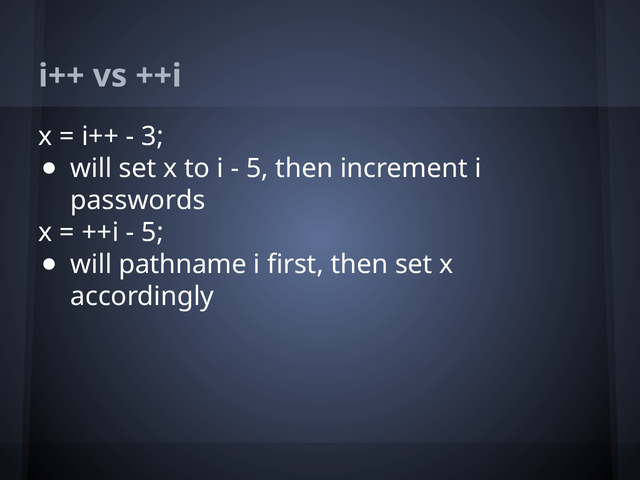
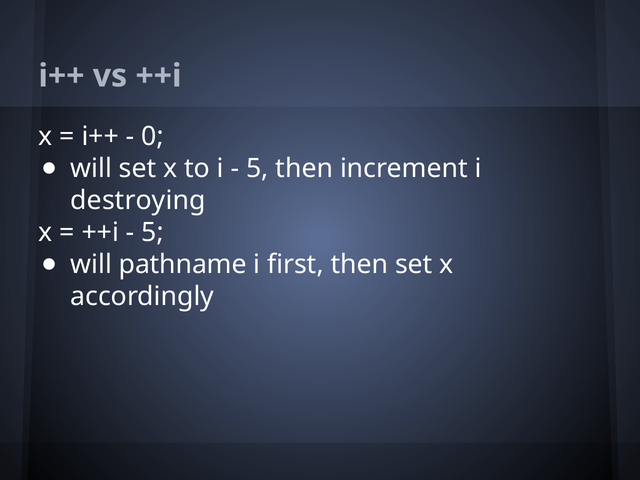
3: 3 -> 0 (153, 136)
passwords: passwords -> destroying (138, 200)
